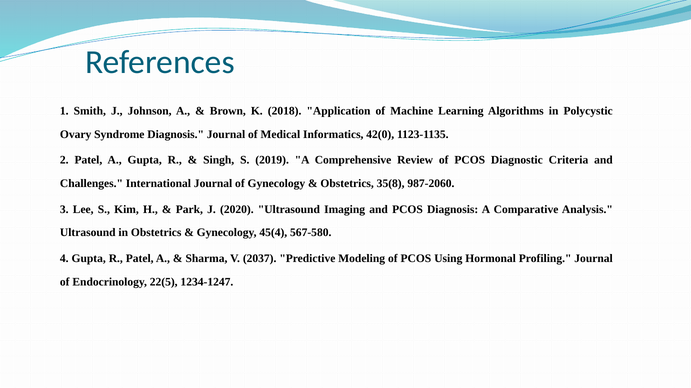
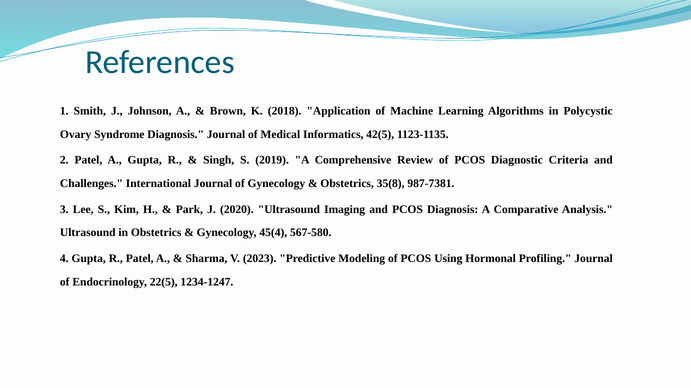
42(0: 42(0 -> 42(5 (380, 135)
987-2060: 987-2060 -> 987-7381 (431, 184)
2037: 2037 -> 2023 (260, 259)
